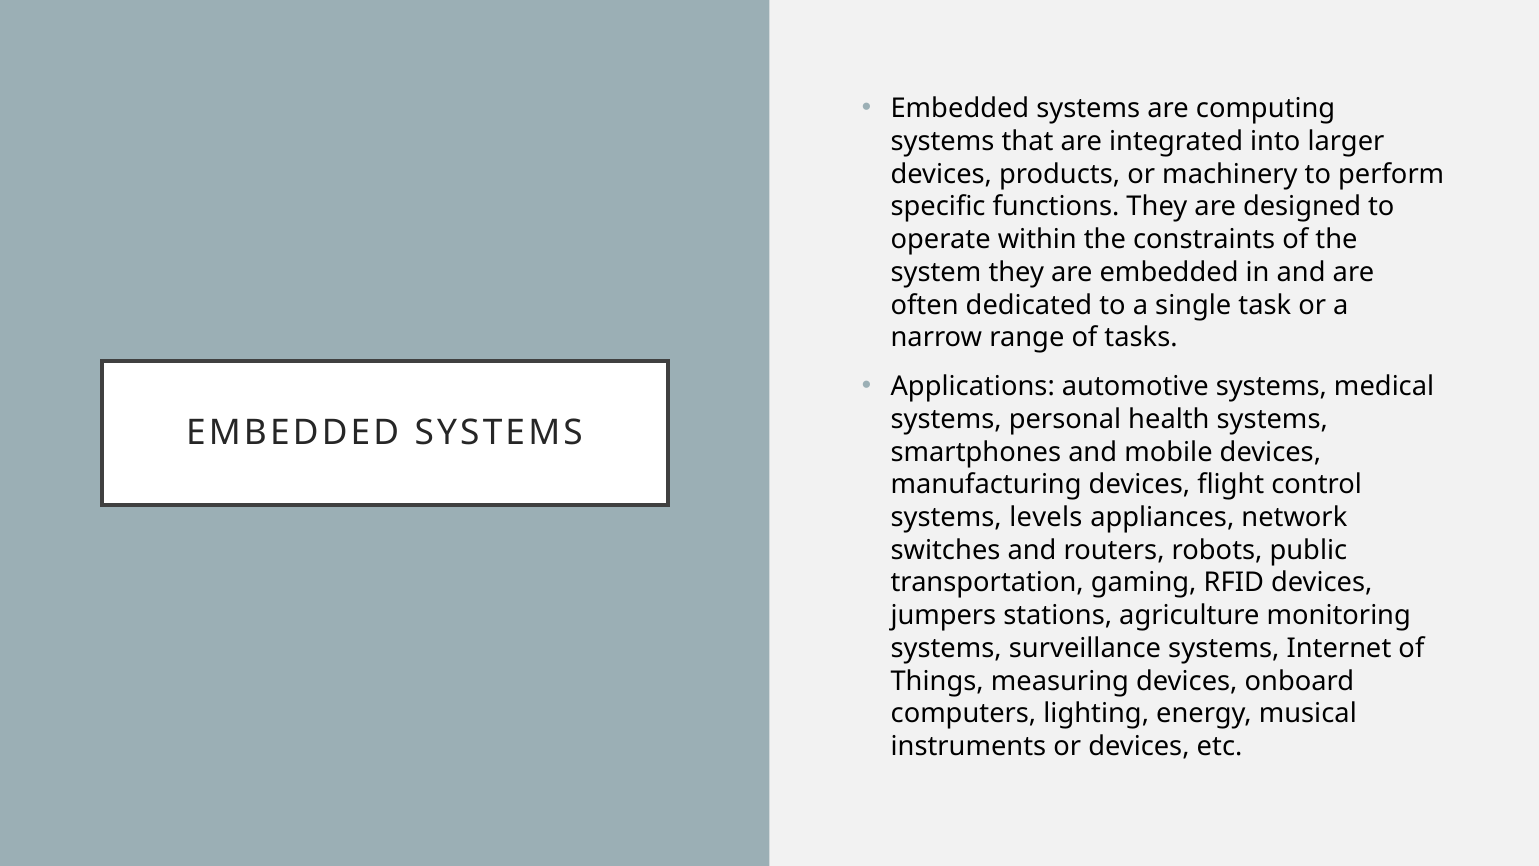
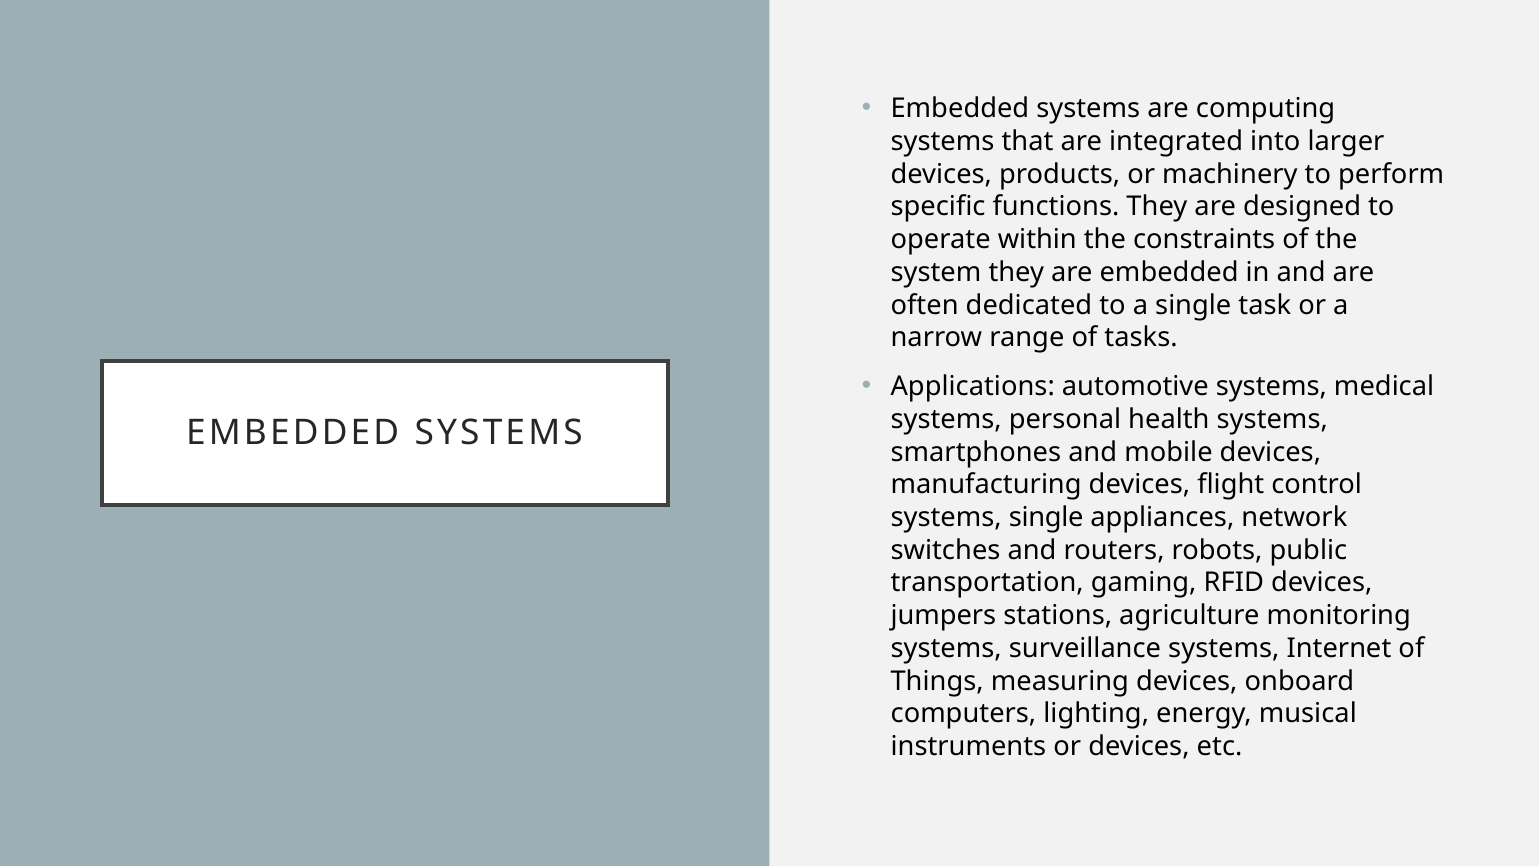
systems levels: levels -> single (1046, 517)
